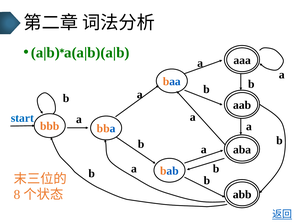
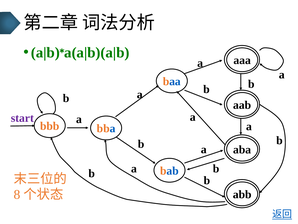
start colour: blue -> purple (22, 118)
